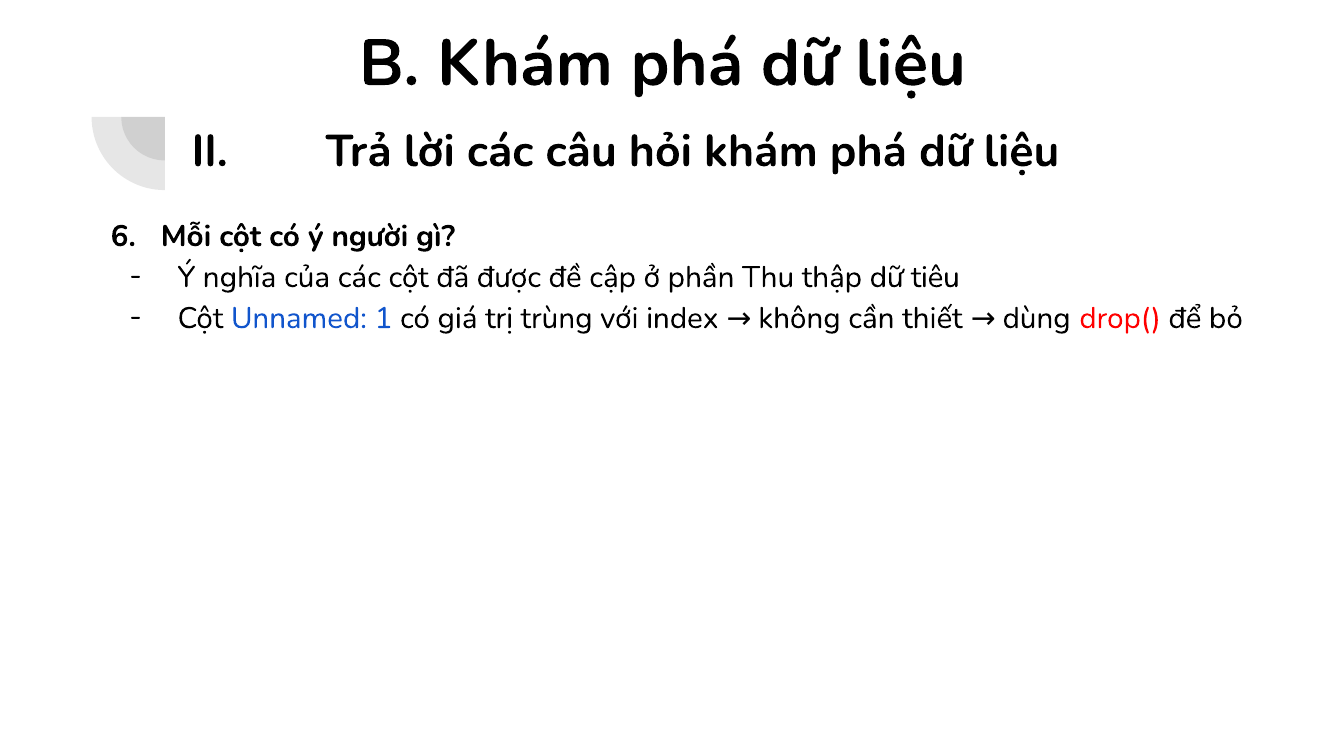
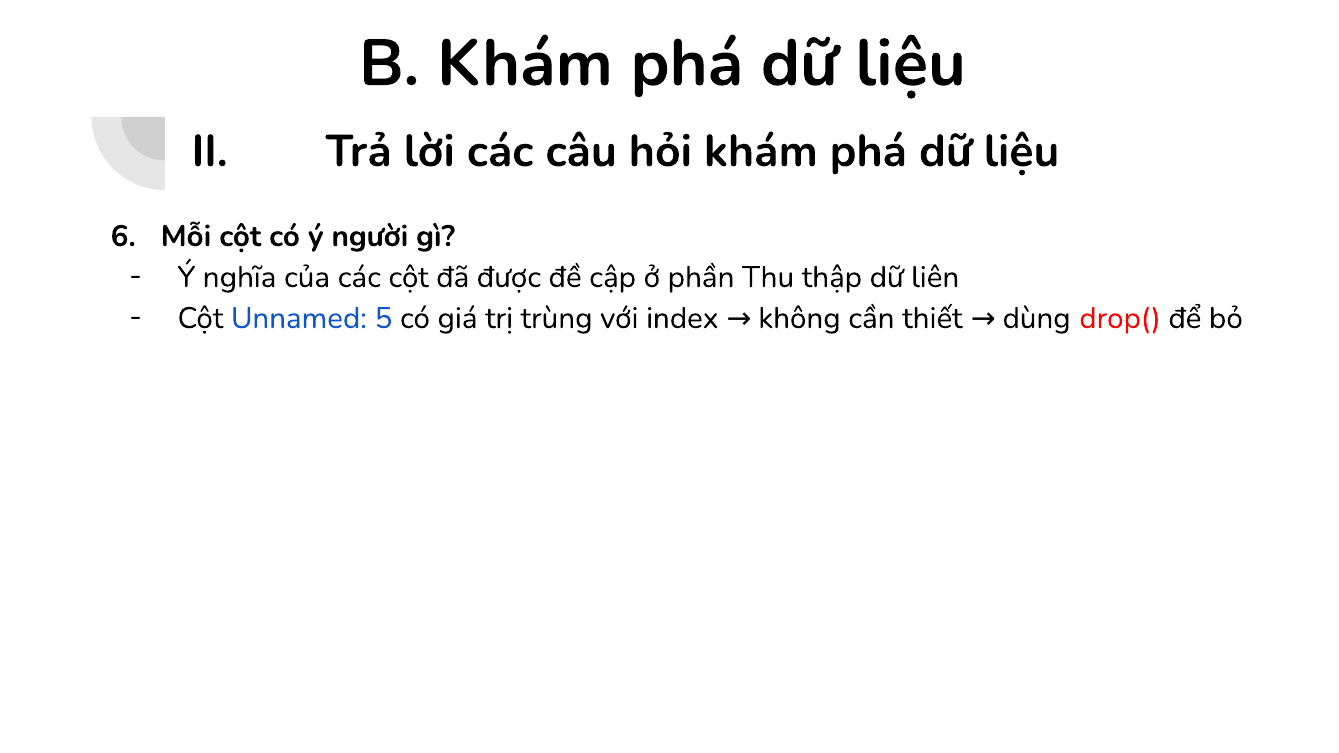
tiêu: tiêu -> liên (935, 277)
1: 1 -> 5 (384, 318)
